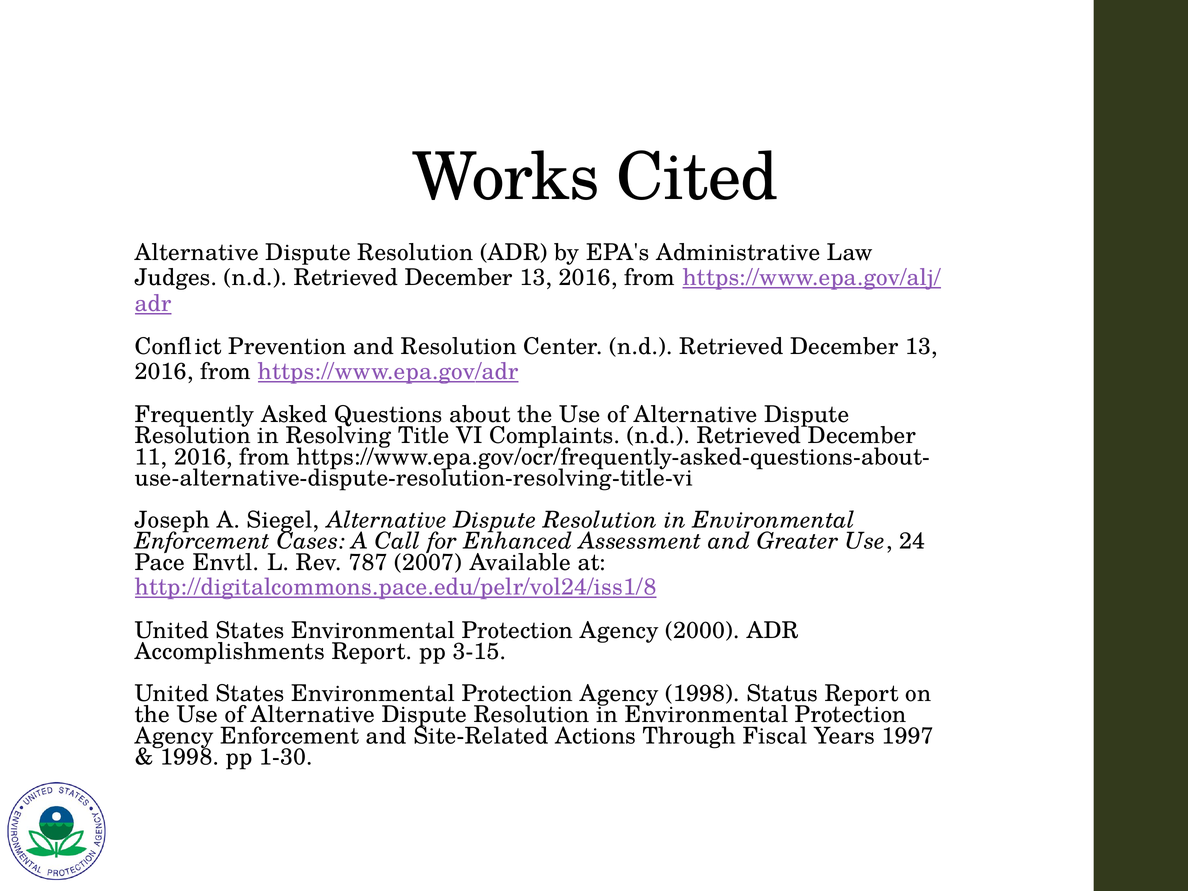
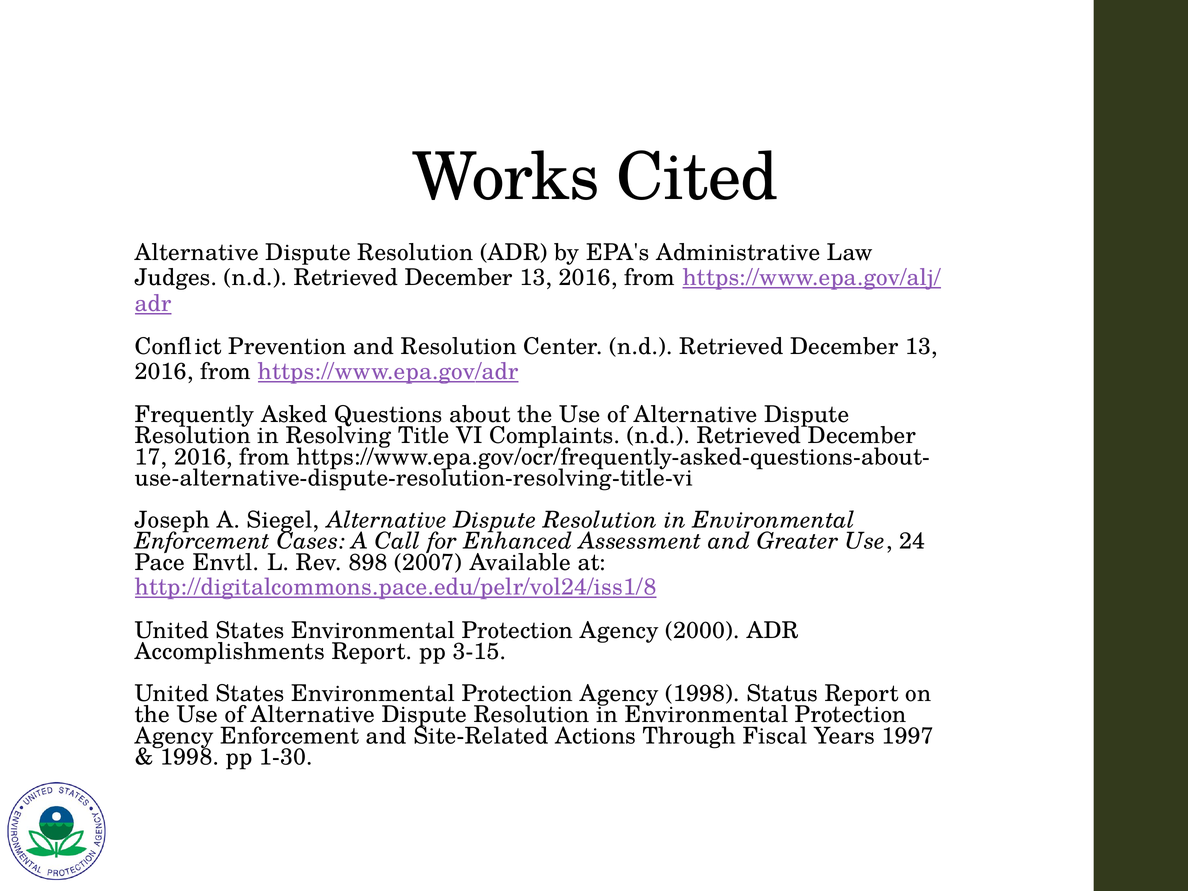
11: 11 -> 17 (151, 457)
787: 787 -> 898 (368, 562)
